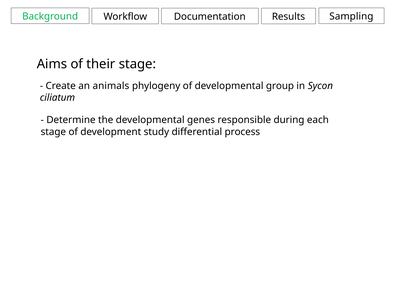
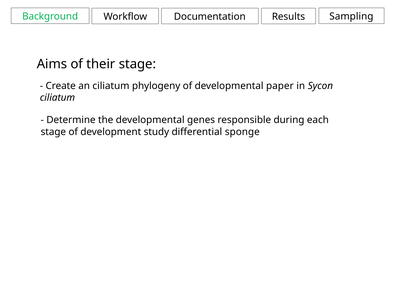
an animals: animals -> ciliatum (111, 86)
group: group -> paper (280, 86)
process: process -> sponge (242, 132)
